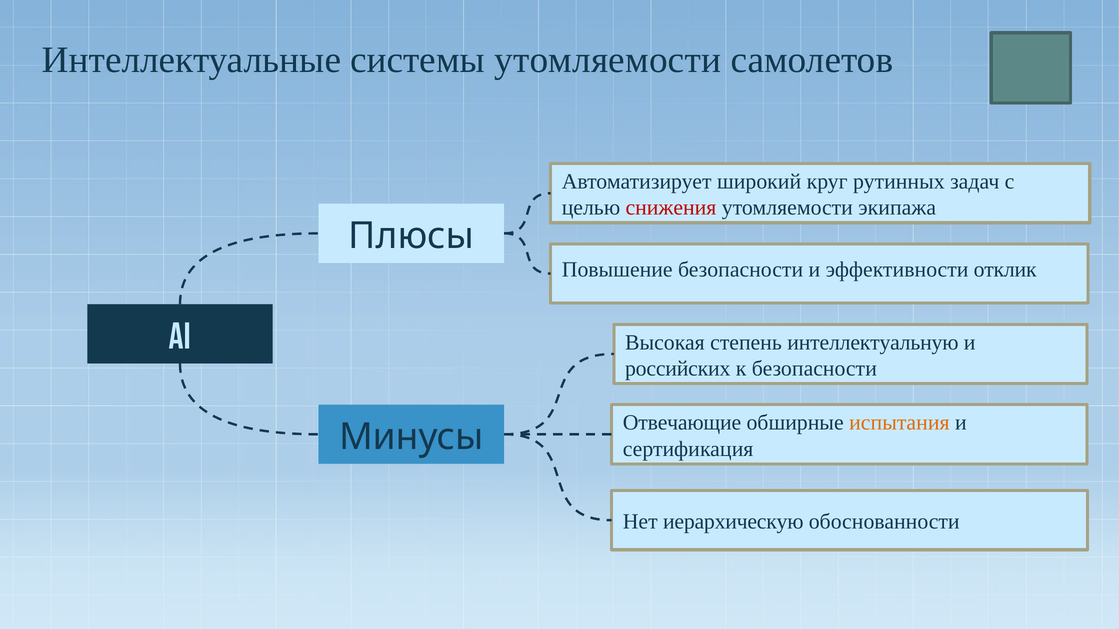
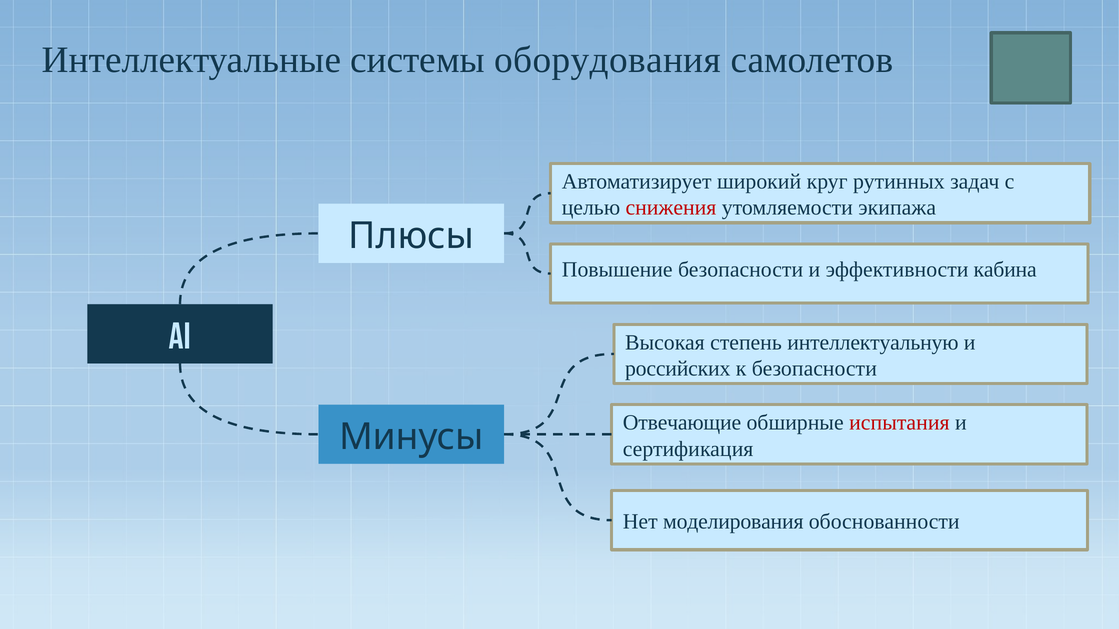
системы утомляемости: утомляемости -> оборудования (608, 60)
отклик: отклик -> кабина (1005, 270)
испытания colour: orange -> red (899, 423)
иерархическую: иерархическую -> моделирования (733, 522)
